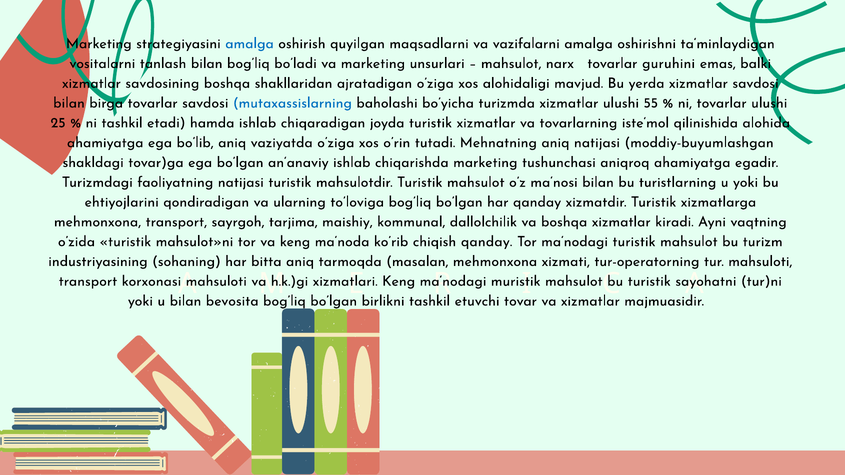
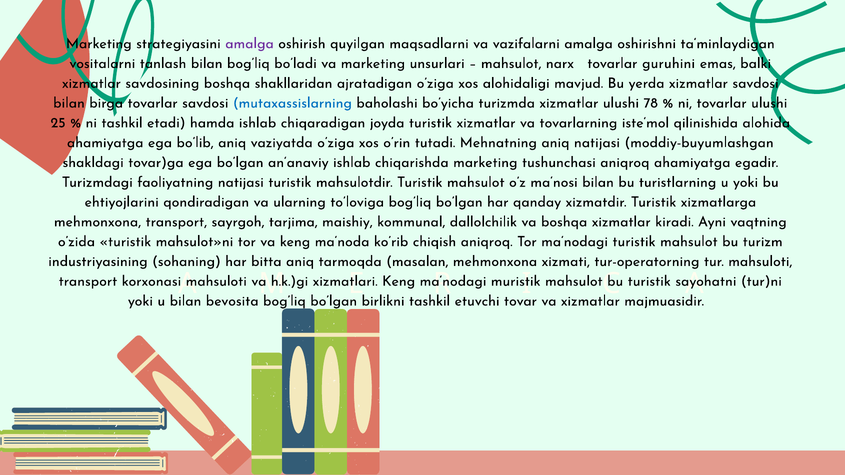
amalga colour: blue -> purple (250, 44)
55: 55 -> 78 (651, 103)
chiqish qanday: qanday -> aniqroq (487, 242)
